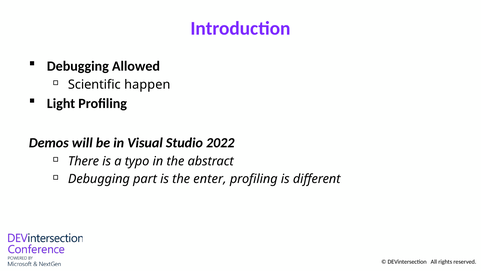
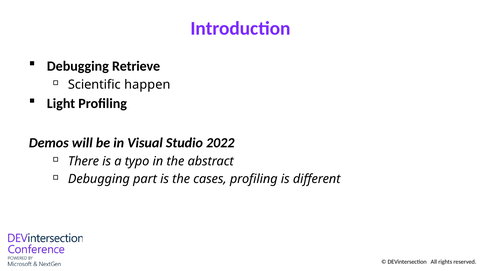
Allowed: Allowed -> Retrieve (136, 66)
enter: enter -> cases (210, 179)
